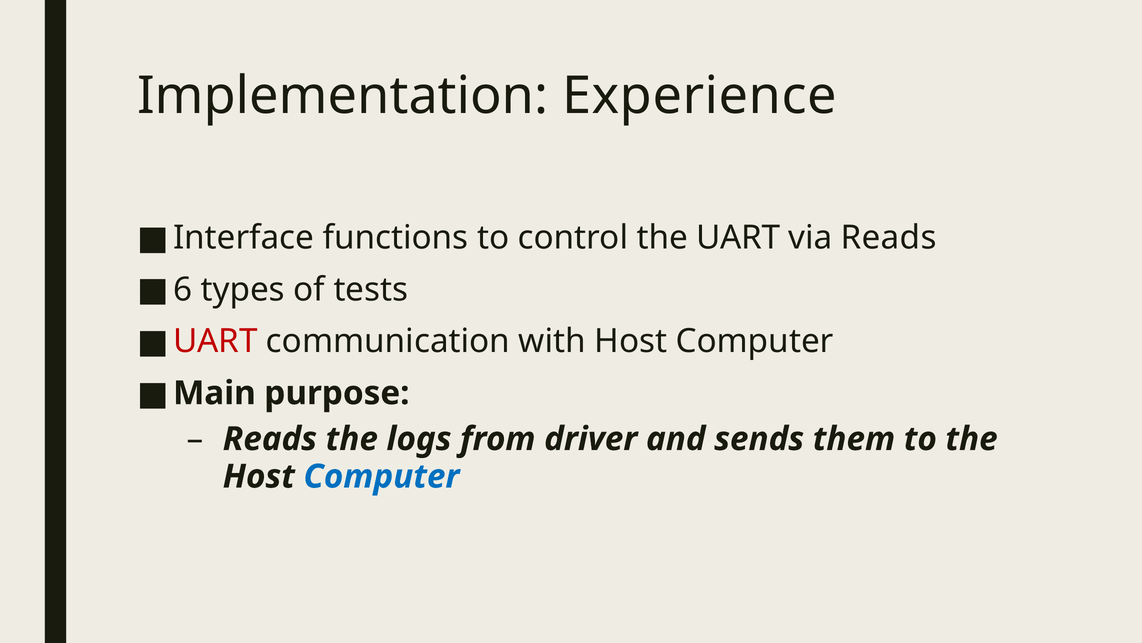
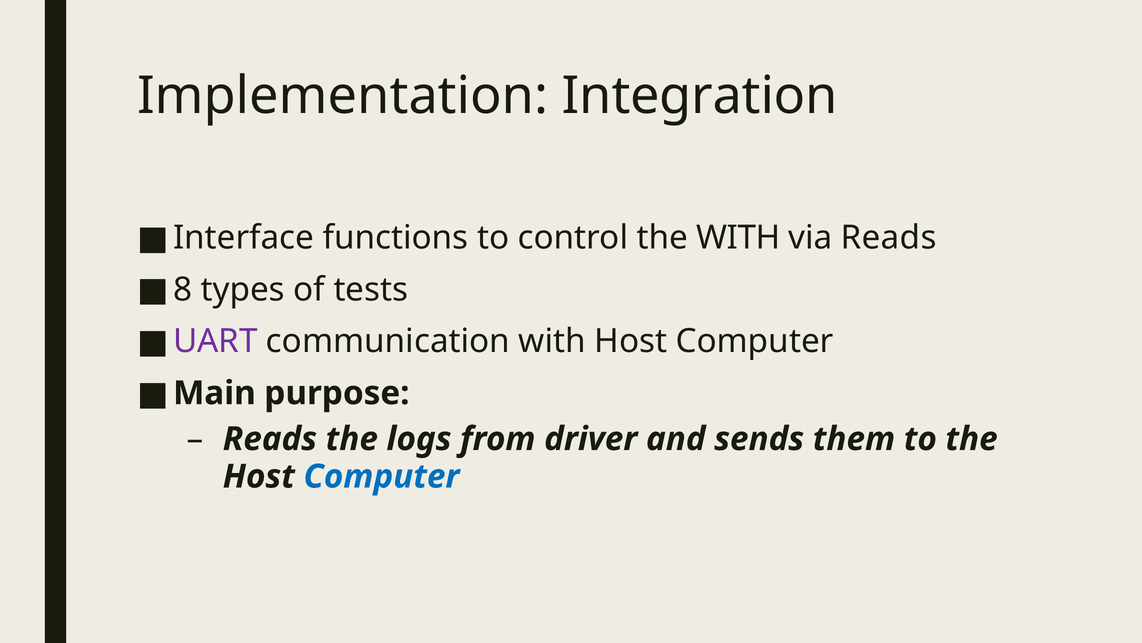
Experience: Experience -> Integration (700, 96)
the UART: UART -> WITH (738, 237)
6: 6 -> 8 (183, 289)
UART colour: red -> purple (215, 341)
